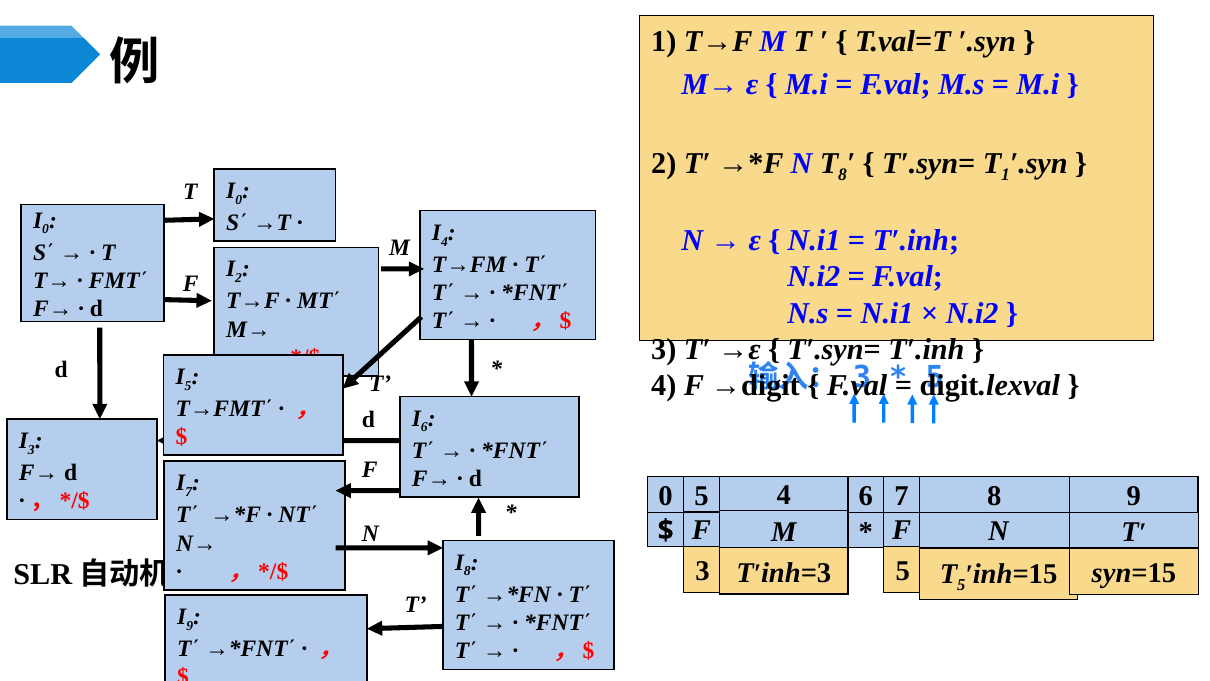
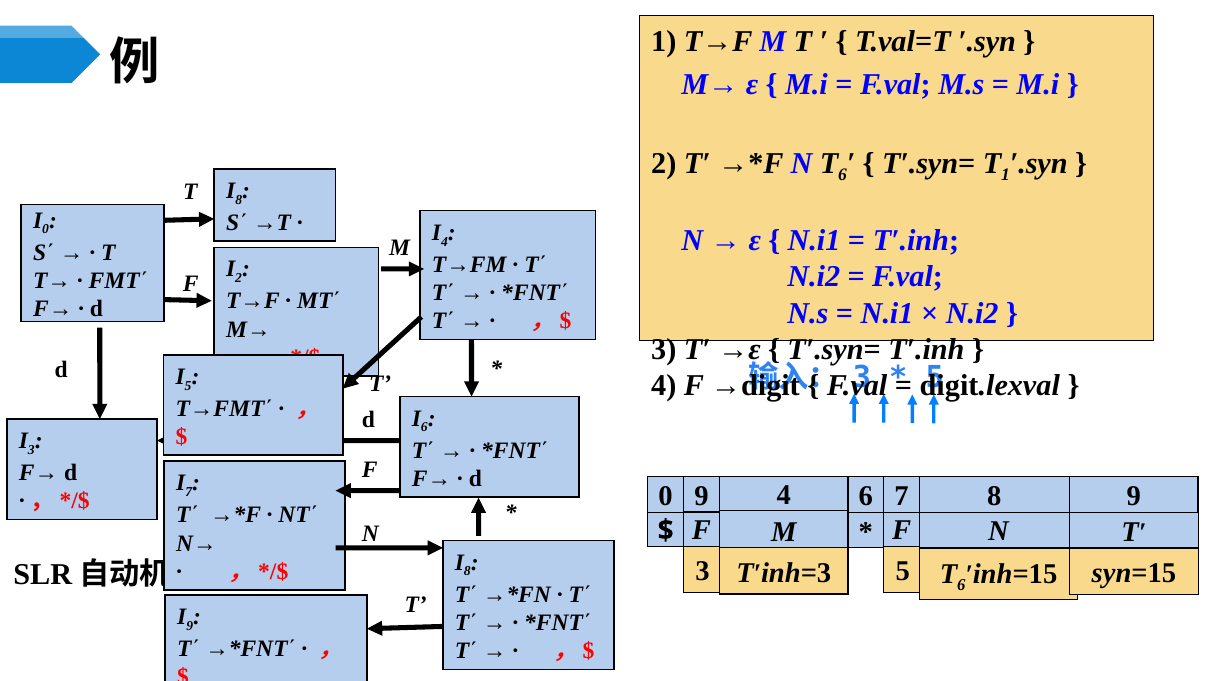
8: 8 -> 6 (842, 175)
0: 0 -> 8 (239, 200)
0 5: 5 -> 9 (701, 496)
5: 5 -> 6 (961, 584)
